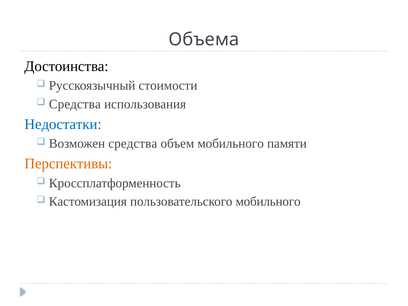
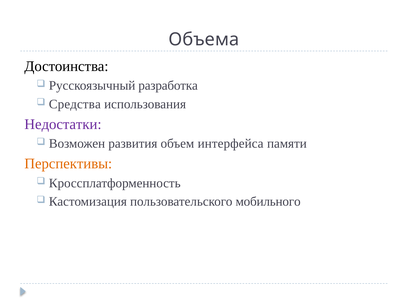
стоимости: стоимости -> разработка (168, 86)
Недостатки colour: blue -> purple (63, 124)
Возможен средства: средства -> развития (133, 144)
объем мобильного: мобильного -> интерфейса (231, 144)
